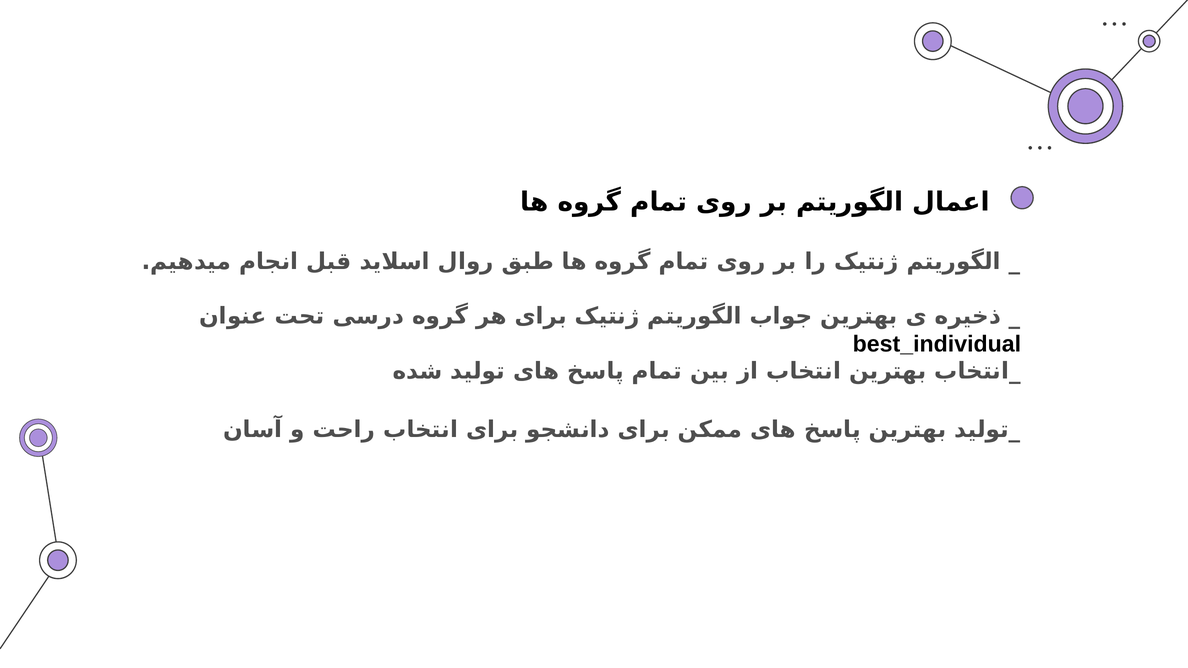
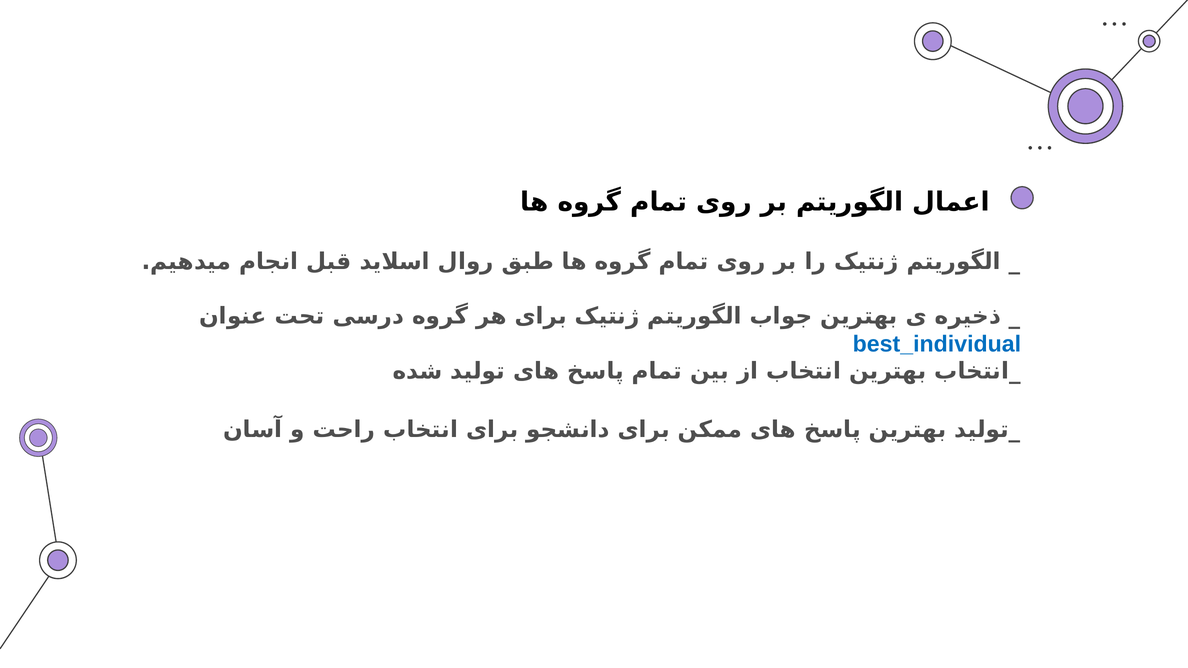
best_individual colour: black -> blue (937, 344)
